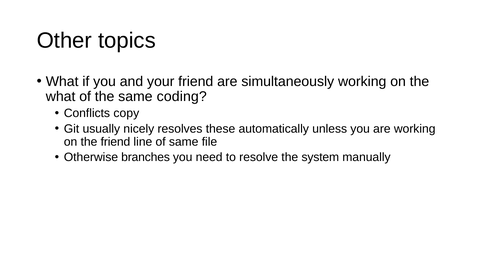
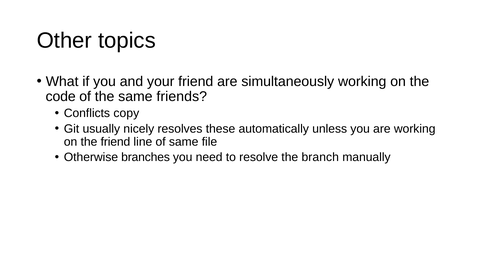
what: what -> code (61, 97)
coding: coding -> friends (182, 97)
system: system -> branch (320, 157)
